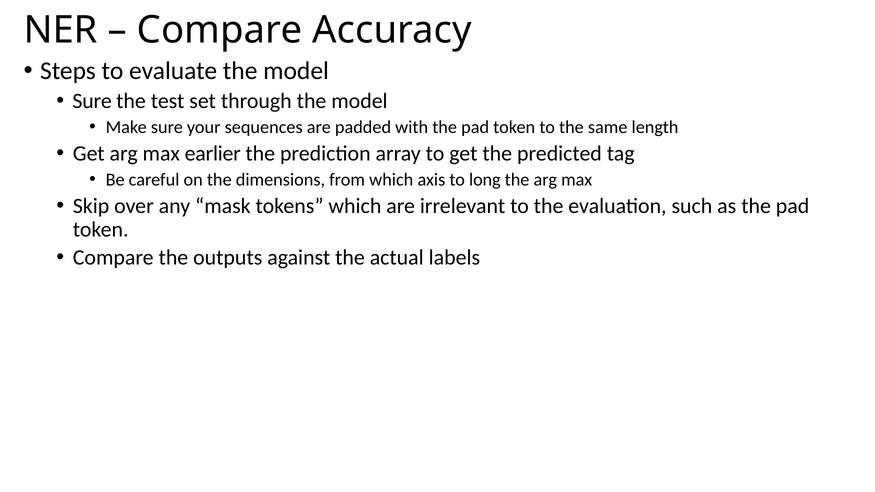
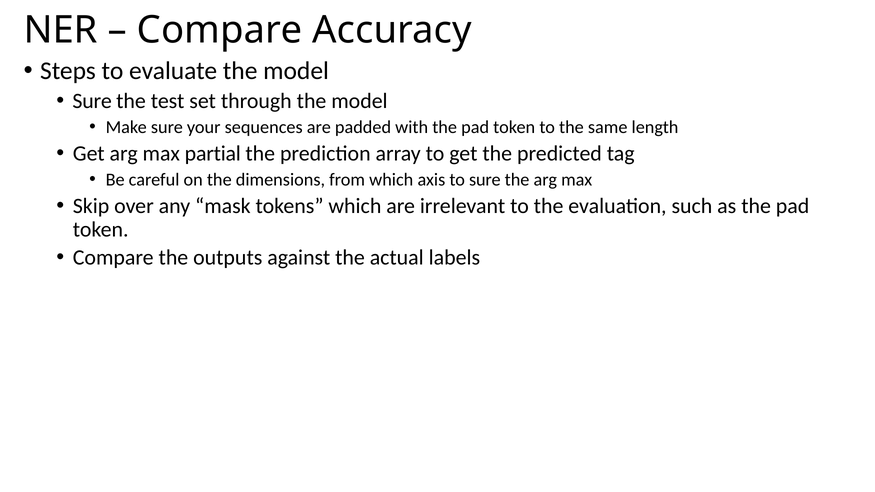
earlier: earlier -> partial (213, 153)
to long: long -> sure (485, 180)
